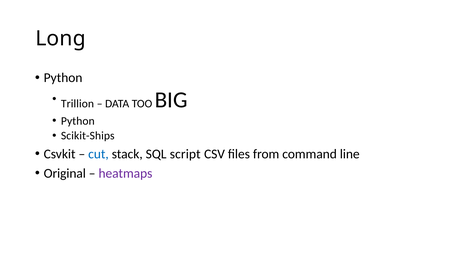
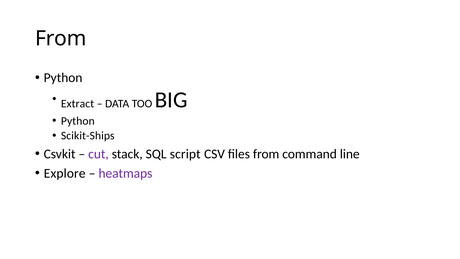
Long: Long -> From (61, 39)
Trillion: Trillion -> Extract (78, 104)
cut colour: blue -> purple (98, 154)
Original: Original -> Explore (65, 173)
